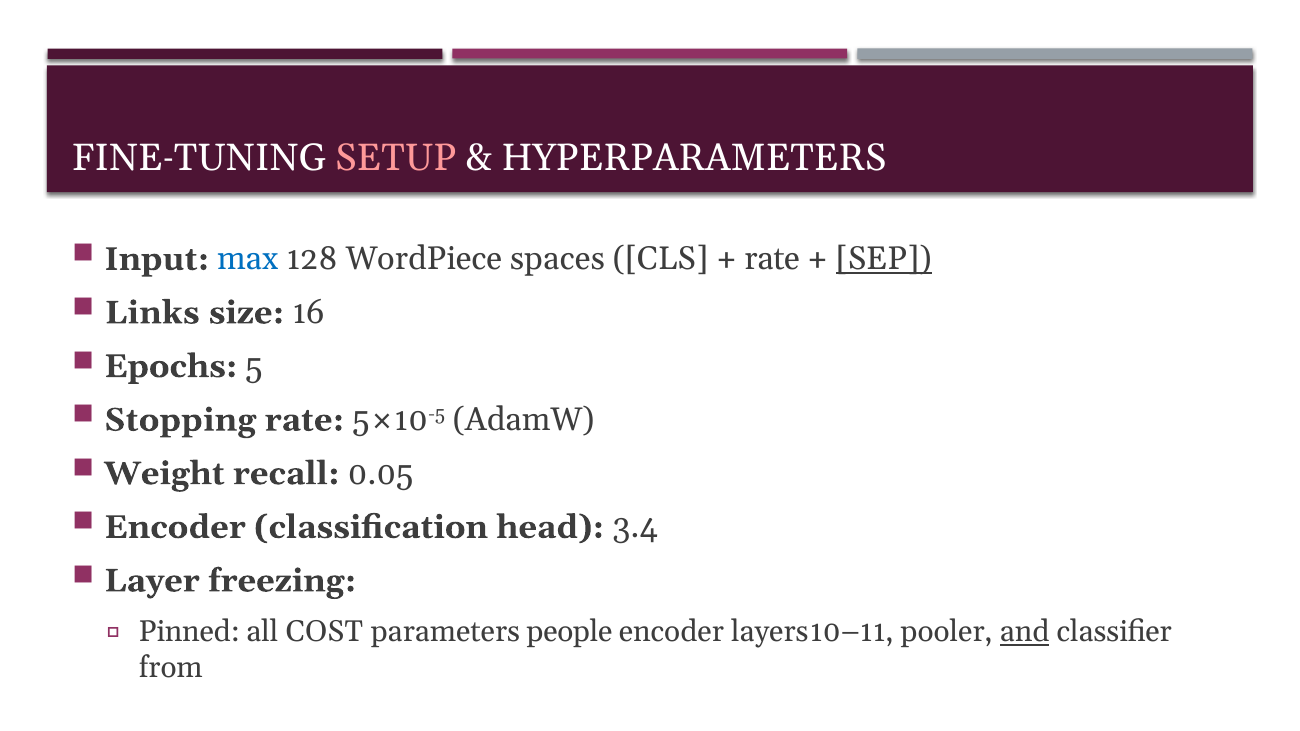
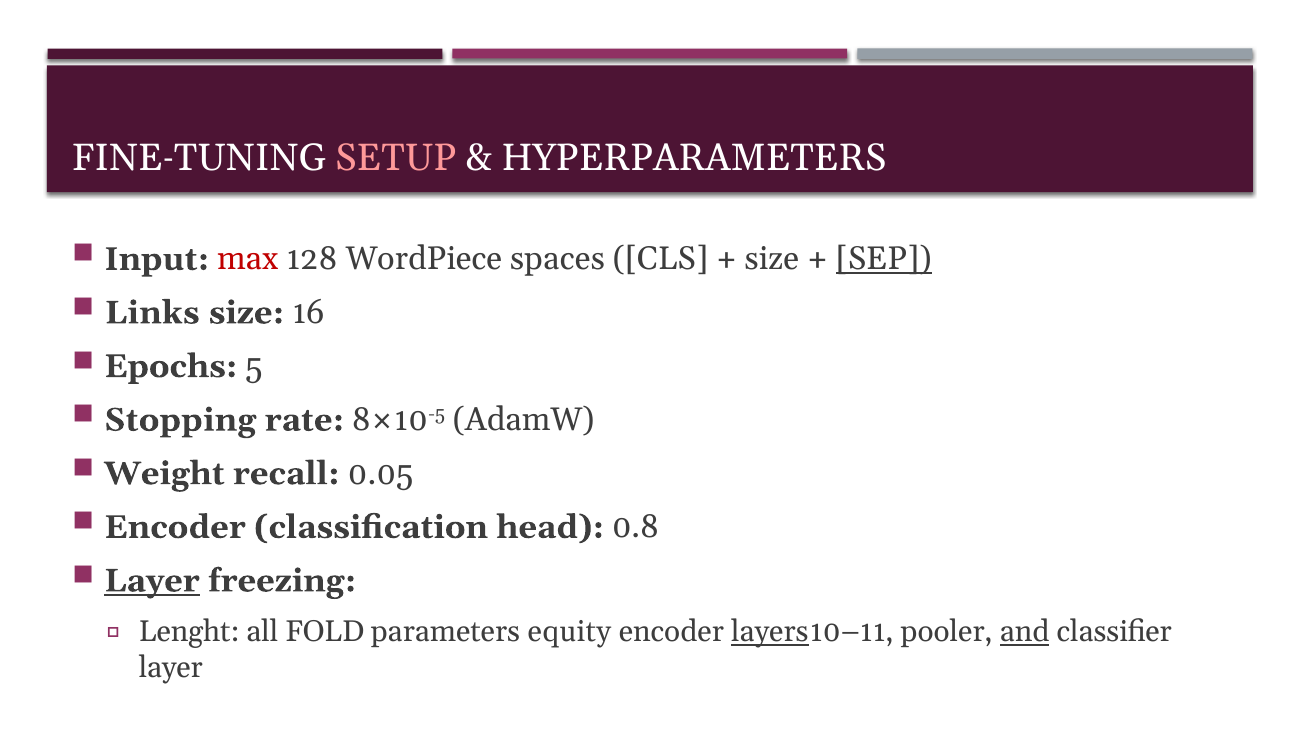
max colour: blue -> red (248, 259)
rate: rate -> size (772, 259)
rate 5: 5 -> 8 (361, 420)
3.4: 3.4 -> 0.8 (636, 527)
Layer underline: none -> present (152, 581)
Pinned: Pinned -> Lenght (189, 632)
COST: COST -> FOLD (325, 632)
people: people -> equity (569, 632)
layers underline: none -> present (770, 632)
from: from -> layer (171, 668)
